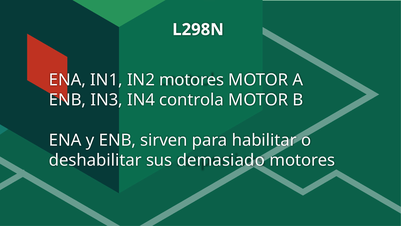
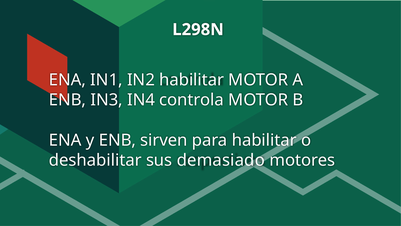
IN2 motores: motores -> habilitar (192, 80)
